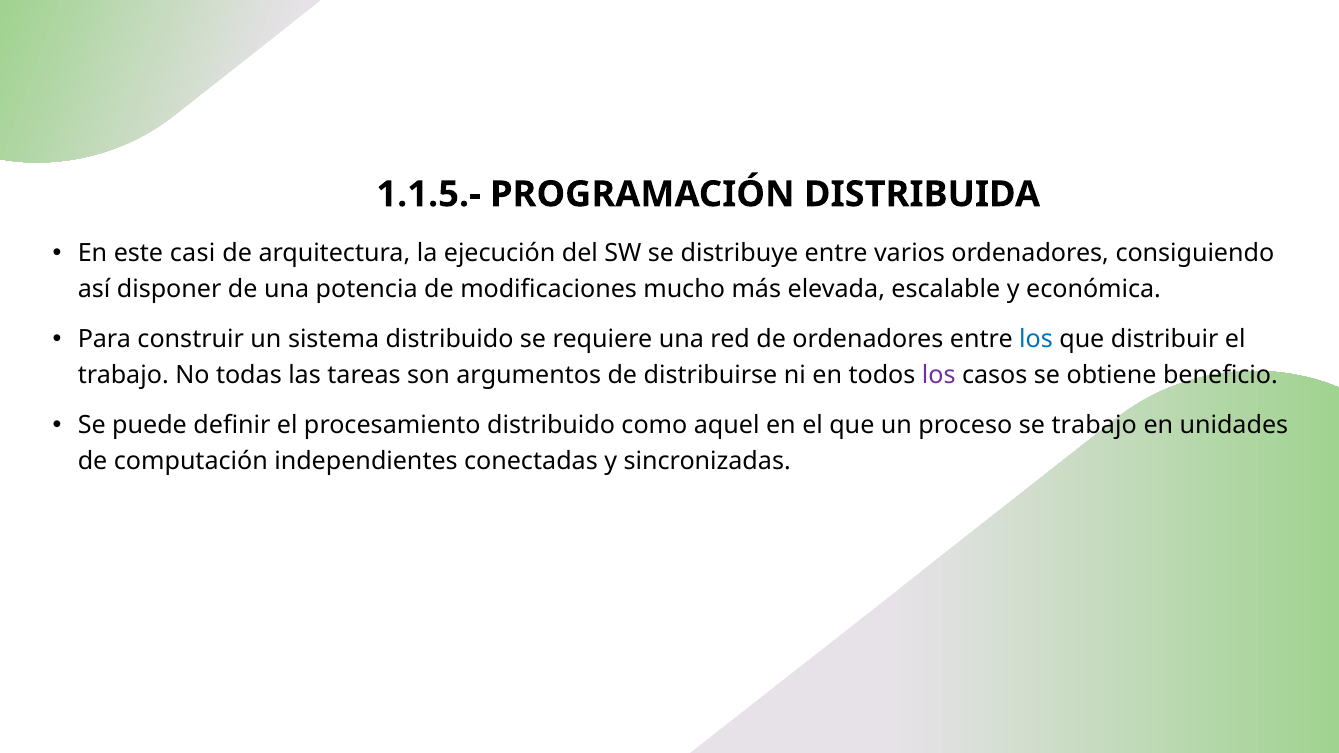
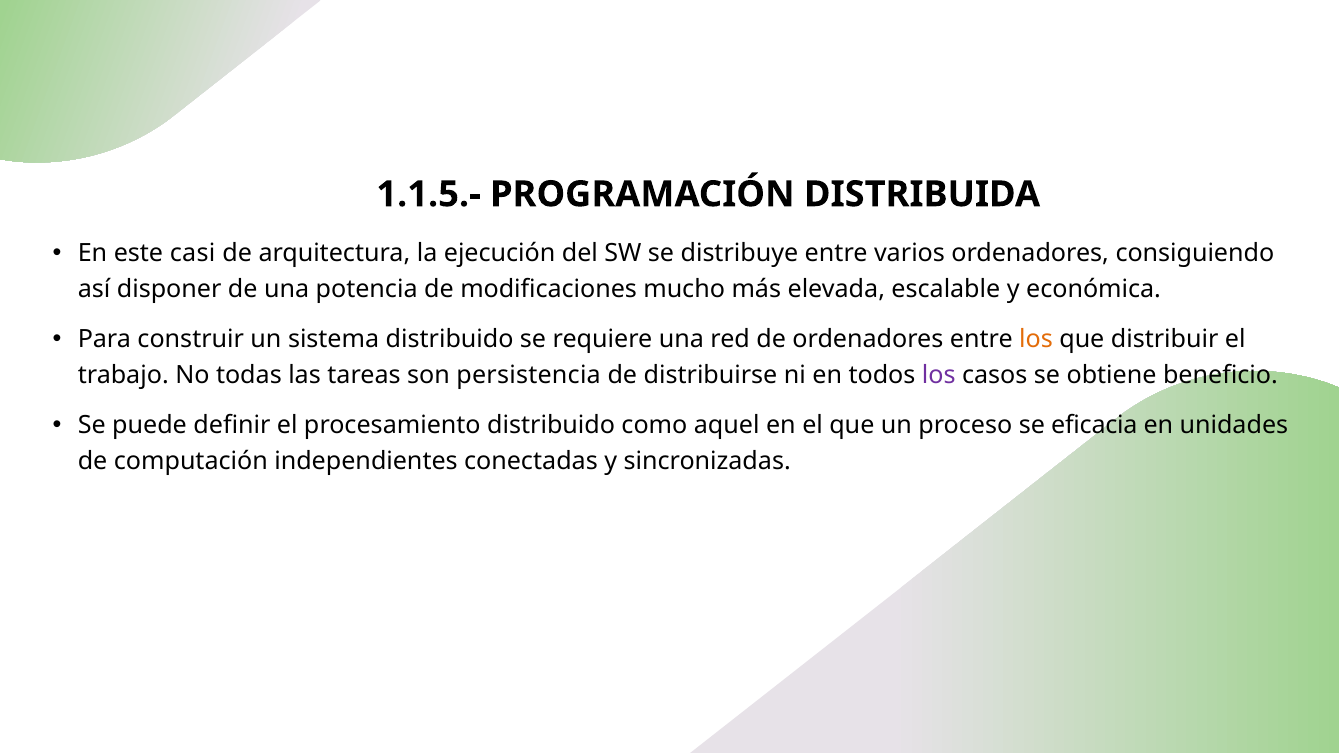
los colour: blue -> orange (1036, 339)
argumentos: argumentos -> persistencia (529, 376)
se trabajo: trabajo -> eficacia (1094, 426)
